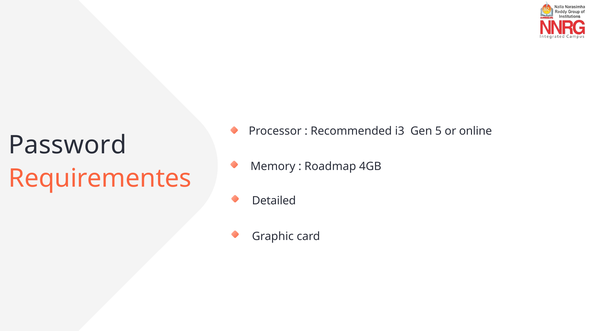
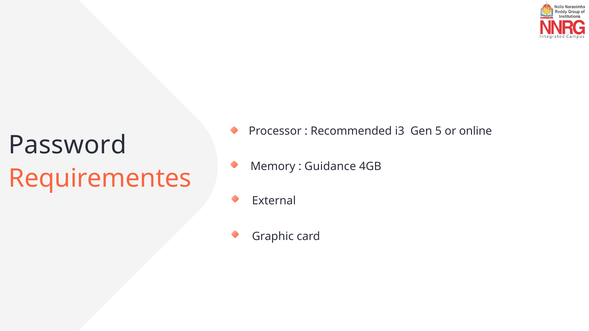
Roadmap: Roadmap -> Guidance (330, 167)
Detailed: Detailed -> External (274, 201)
